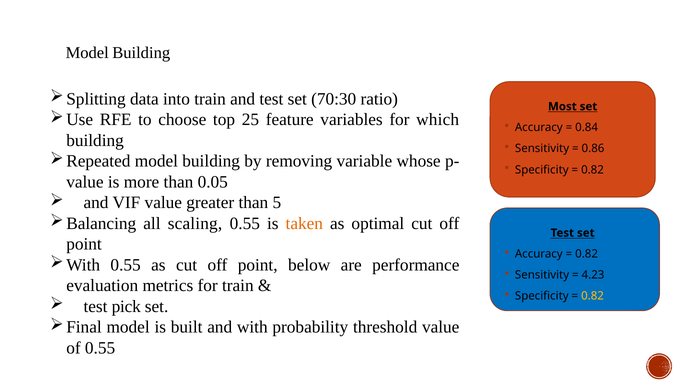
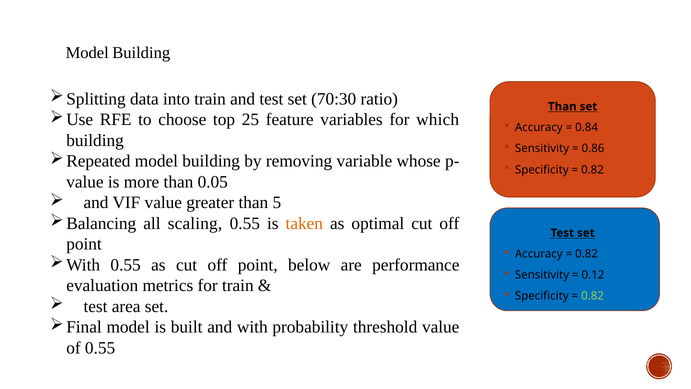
Most: Most -> Than (562, 106)
4.23: 4.23 -> 0.12 (593, 275)
0.82 colour: yellow -> light green (593, 296)
pick: pick -> area (126, 306)
